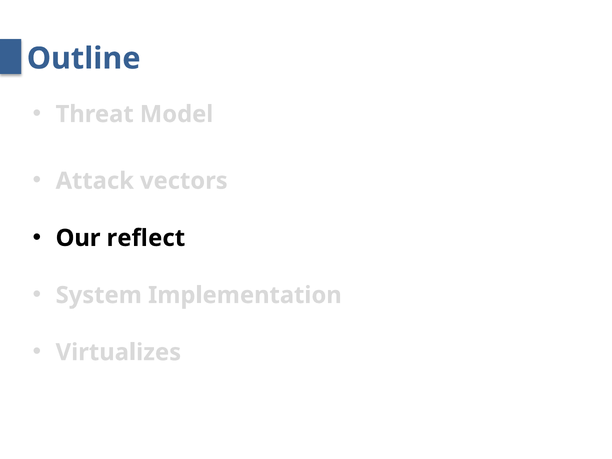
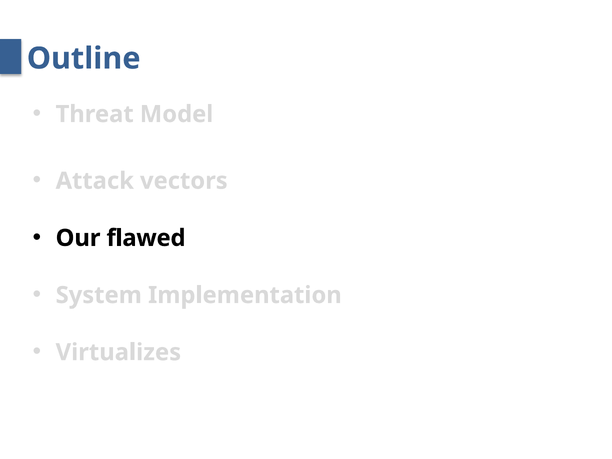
reflect: reflect -> flawed (146, 238)
